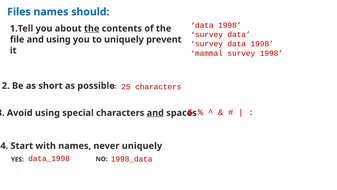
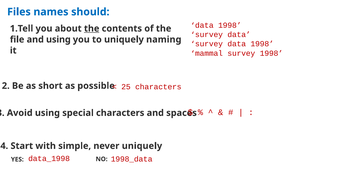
prevent: prevent -> naming (164, 39)
and underline: present -> none (155, 113)
with names: names -> simple (75, 146)
